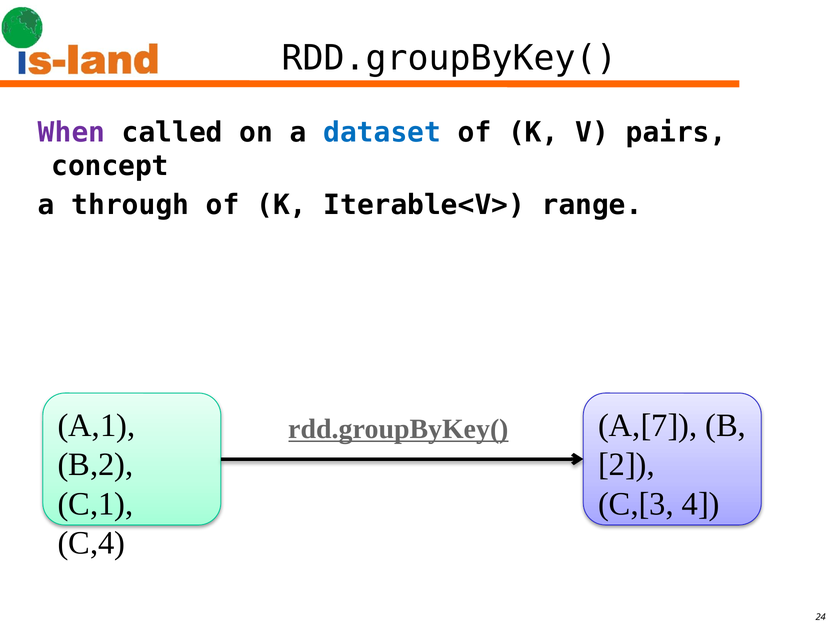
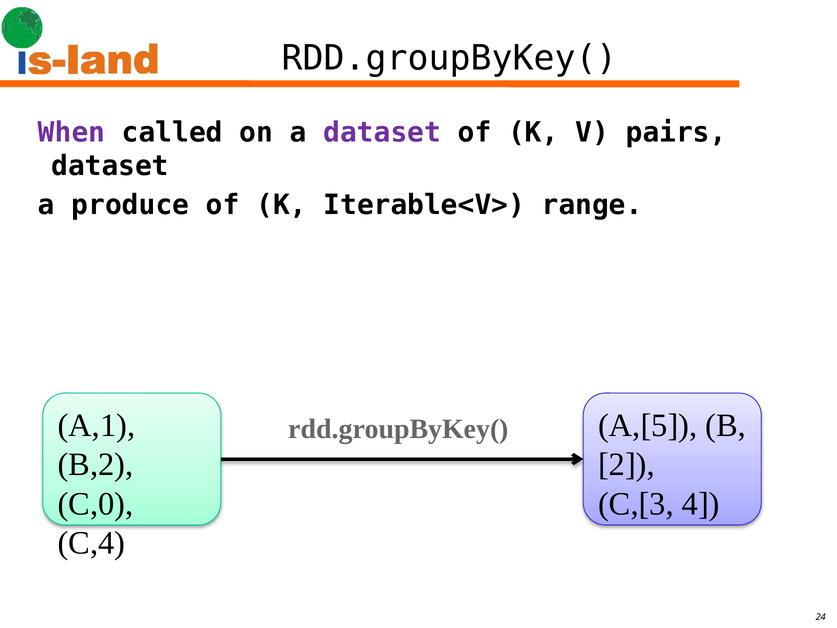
dataset colour: blue -> purple (382, 132)
concept: concept -> dataset (110, 166)
through: through -> produce (130, 205)
A,[7: A,[7 -> A,[5 (648, 425)
rdd.groupByKey( underline: present -> none (399, 429)
C,1: C,1 -> C,0 (96, 504)
